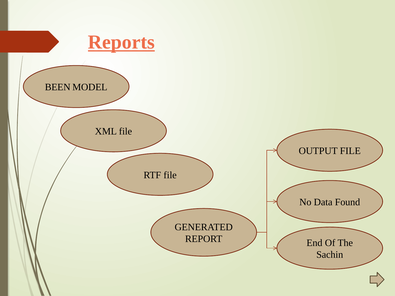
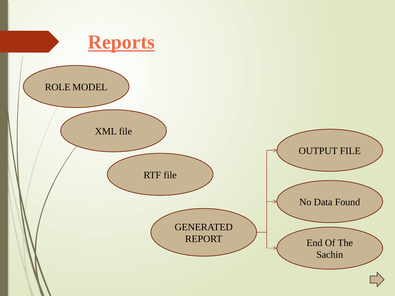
BEEN: BEEN -> ROLE (58, 87)
